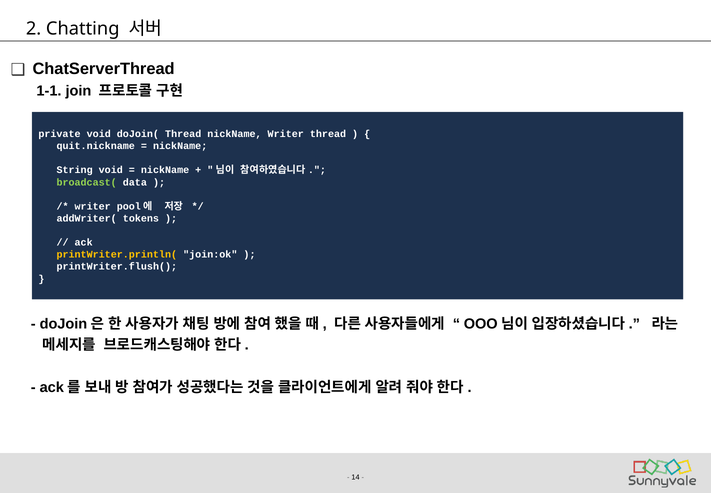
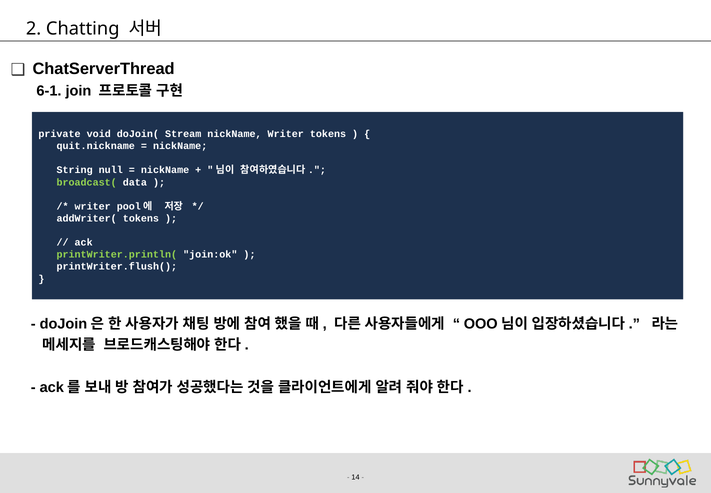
1-1: 1-1 -> 6-1 (49, 91)
doJoin( Thread: Thread -> Stream (183, 134)
Writer thread: thread -> tokens (328, 134)
String void: void -> null (111, 170)
printWriter.println( colour: yellow -> light green (117, 254)
